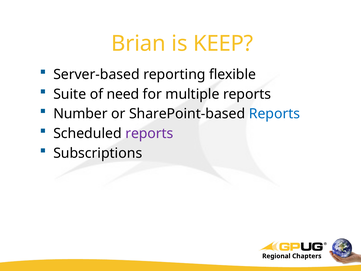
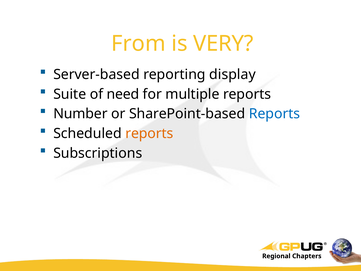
Brian: Brian -> From (138, 44)
KEEP: KEEP -> VERY (223, 44)
flexible: flexible -> display (232, 74)
reports colour: purple -> orange (149, 133)
